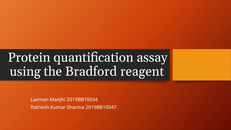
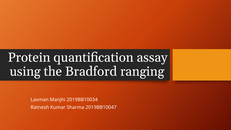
reagent: reagent -> ranging (142, 71)
